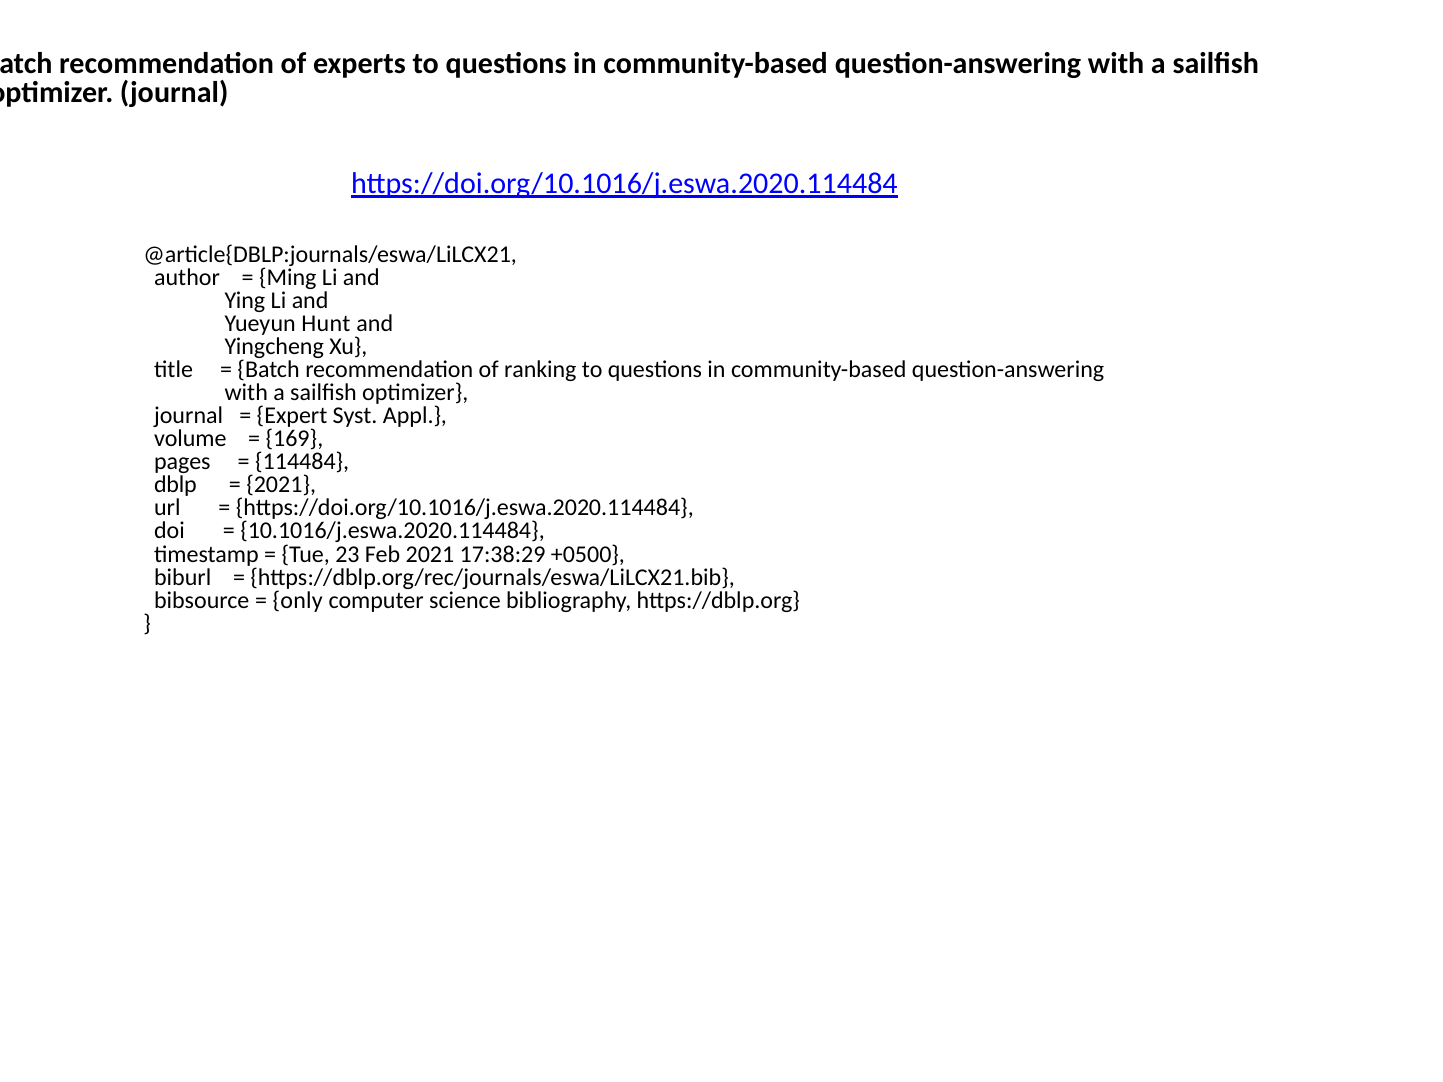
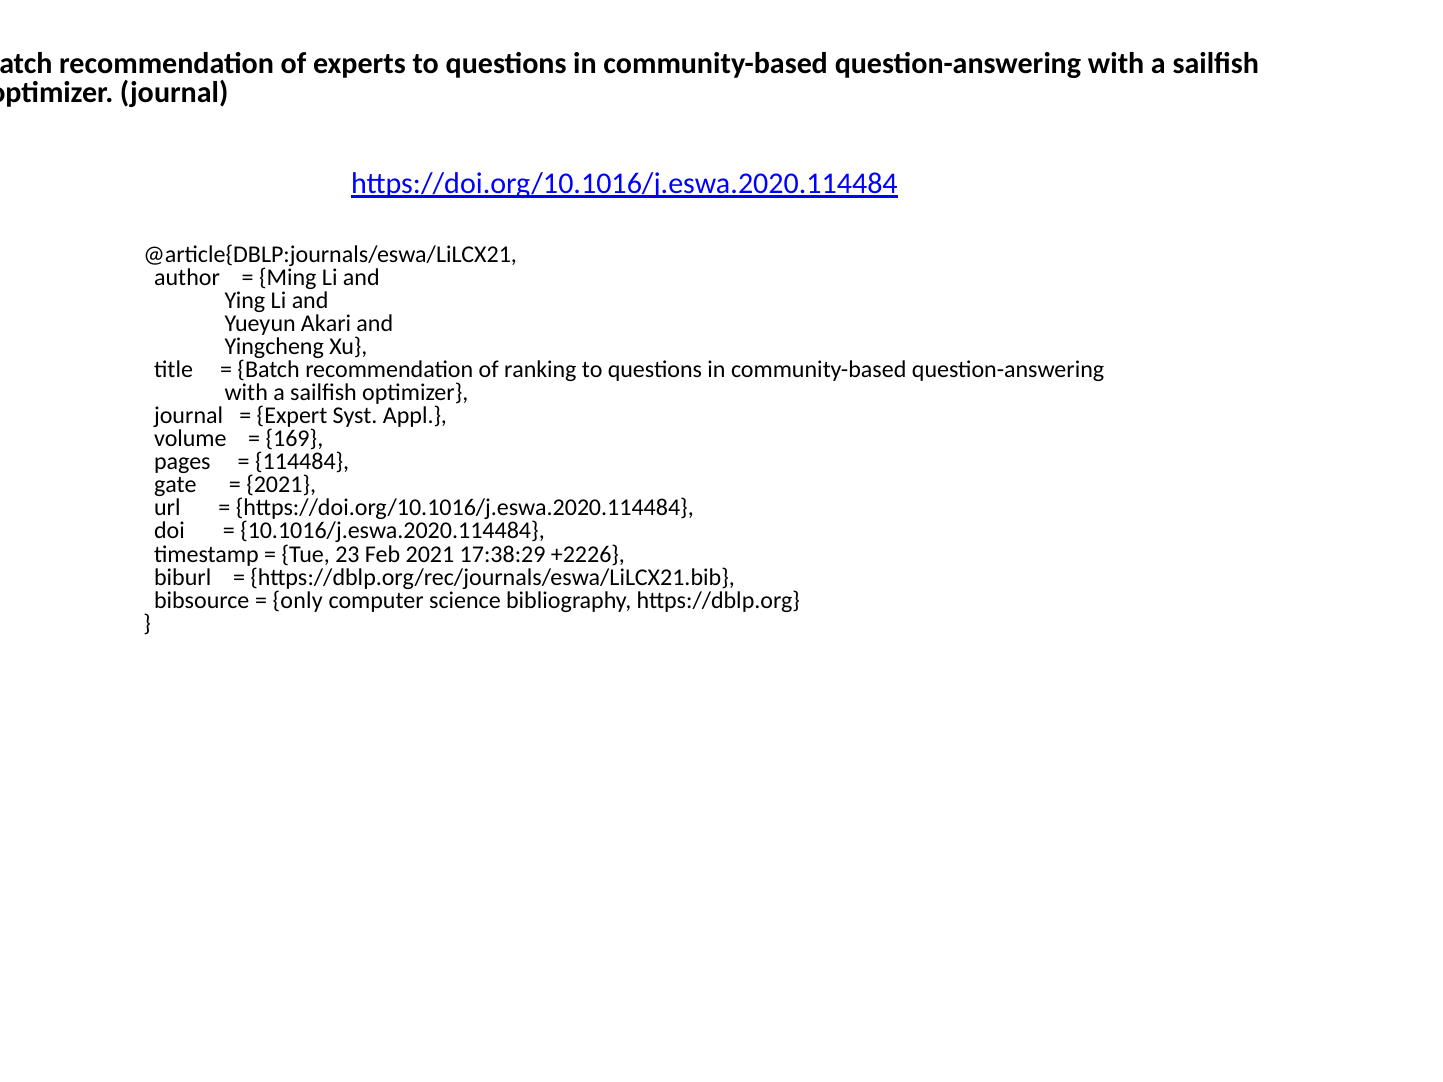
Hunt: Hunt -> Akari (326, 324)
dblp: dblp -> gate (175, 485)
+0500: +0500 -> +2226 (588, 554)
